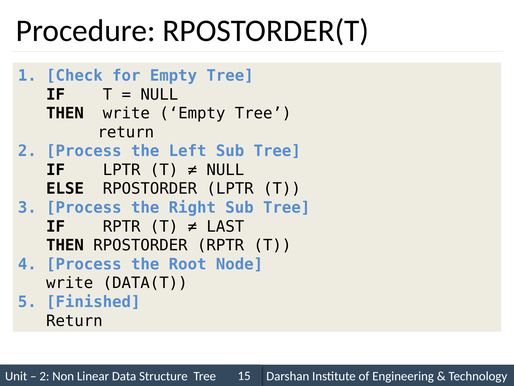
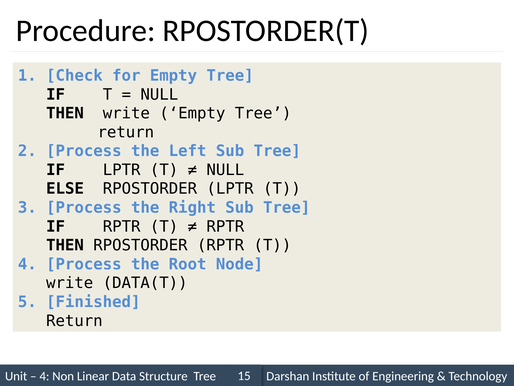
LAST: LAST -> RPTR (225, 226)
2: 2 -> 4 (44, 376)
